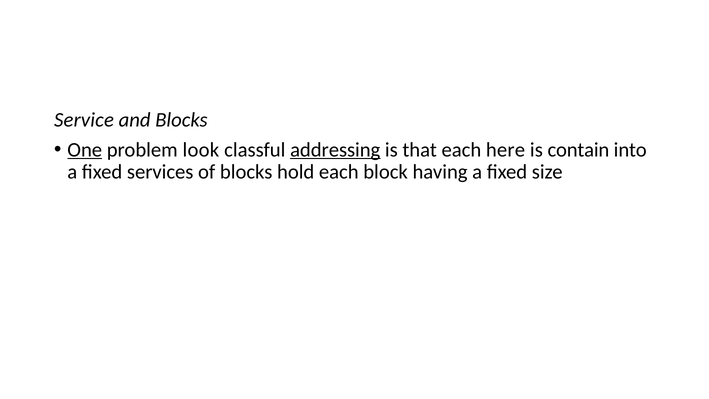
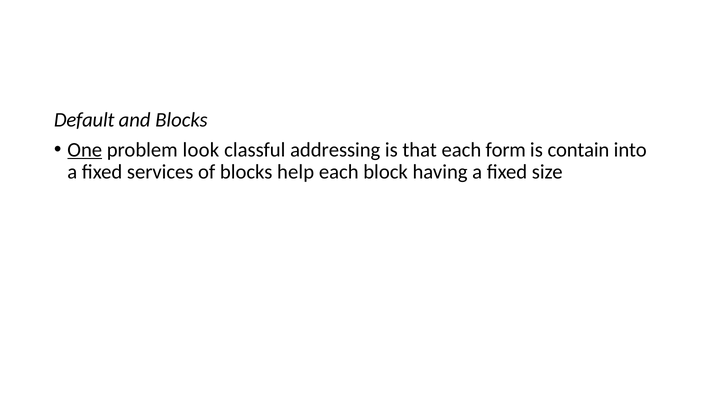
Service: Service -> Default (84, 120)
addressing underline: present -> none (335, 150)
here: here -> form (506, 150)
hold: hold -> help (296, 172)
